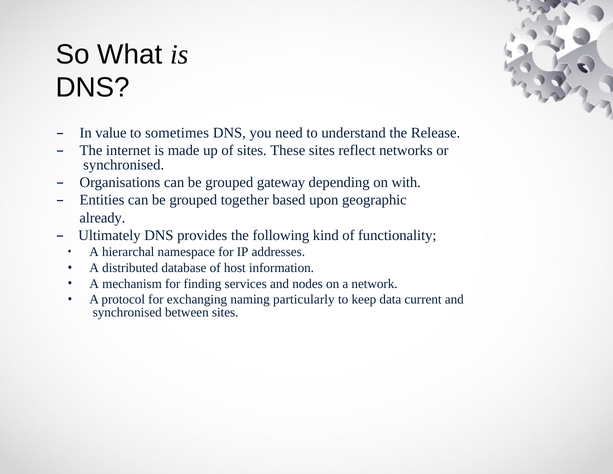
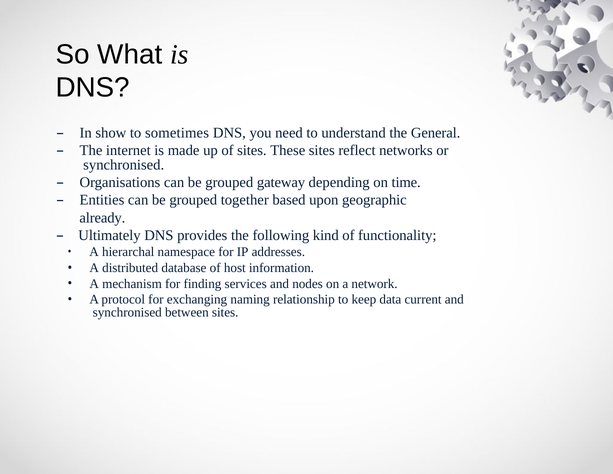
value: value -> show (111, 133)
Release: Release -> General (436, 133)
with: with -> time (406, 182)
particularly: particularly -> relationship (304, 299)
